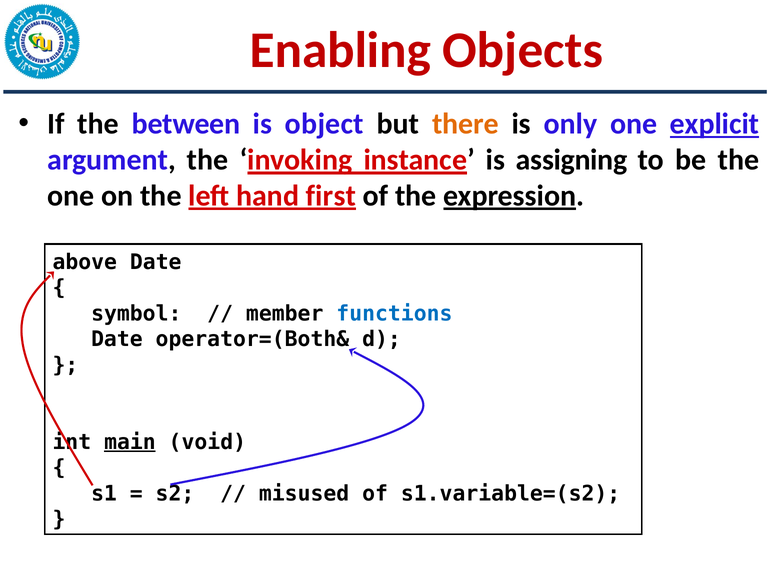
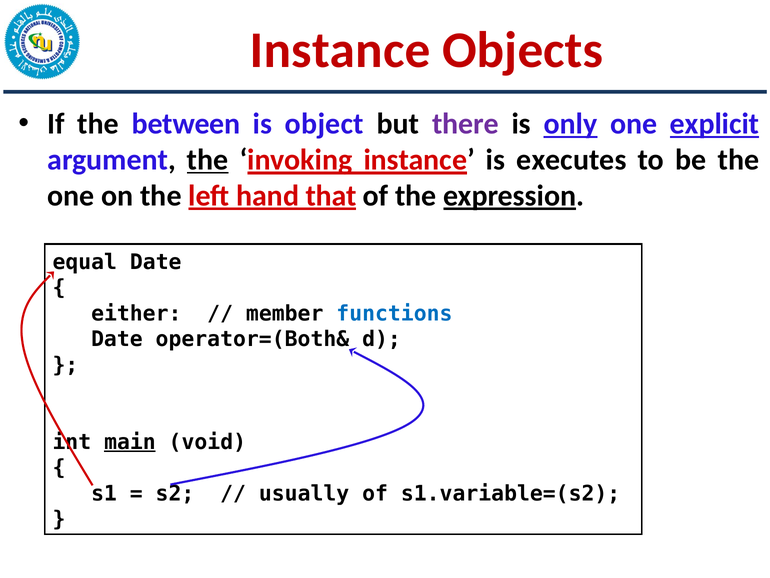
Enabling: Enabling -> Instance (340, 50)
there colour: orange -> purple (465, 124)
only underline: none -> present (571, 124)
the underline: none -> present (208, 160)
assigning: assigning -> executes (571, 160)
first: first -> that (331, 196)
above: above -> equal (85, 262)
symbol: symbol -> either (136, 313)
misused: misused -> usually (304, 493)
